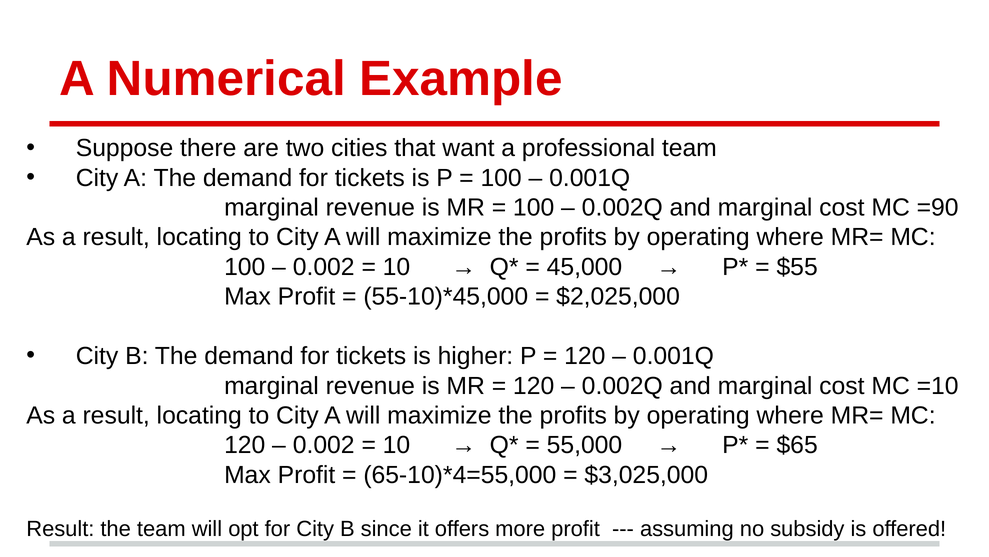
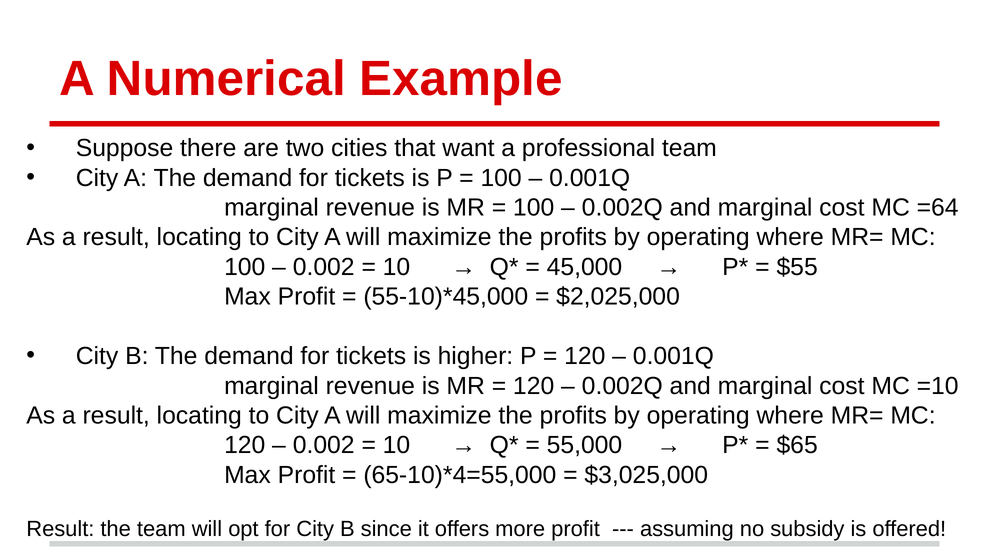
=90: =90 -> =64 (938, 207)
